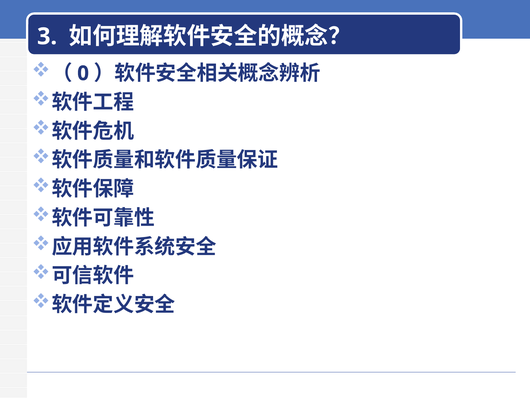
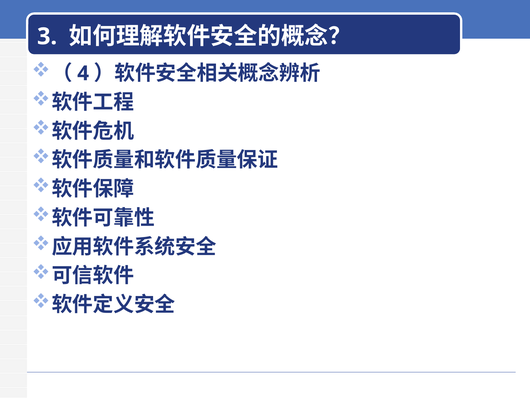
0: 0 -> 4 (83, 73)
